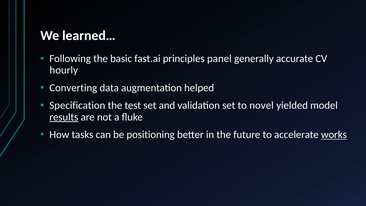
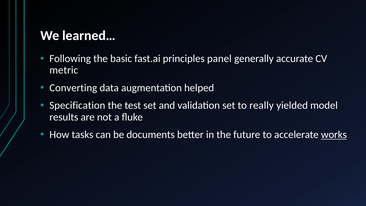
hourly: hourly -> metric (64, 70)
novel: novel -> really (262, 105)
results underline: present -> none (64, 117)
positioning: positioning -> documents (151, 135)
